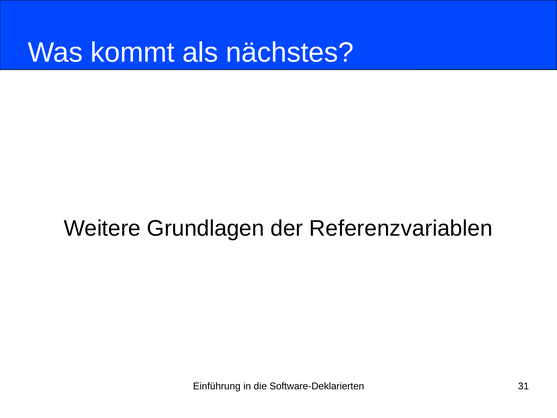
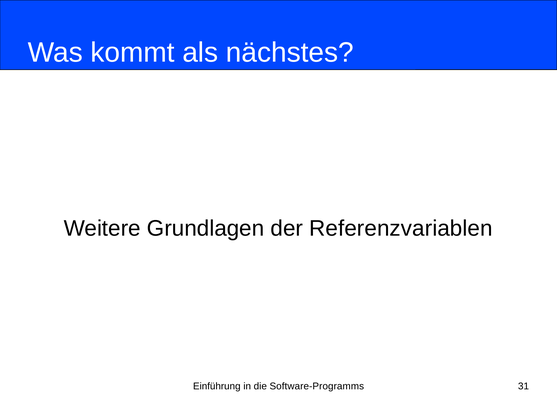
Software-Deklarierten: Software-Deklarierten -> Software-Programms (317, 386)
